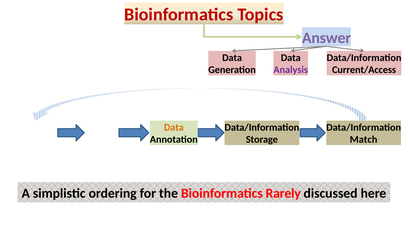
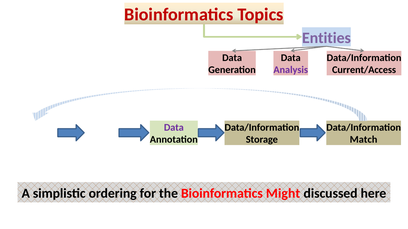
Answer: Answer -> Entities (326, 38)
Data colour: orange -> purple (174, 128)
Rarely: Rarely -> Might (283, 194)
